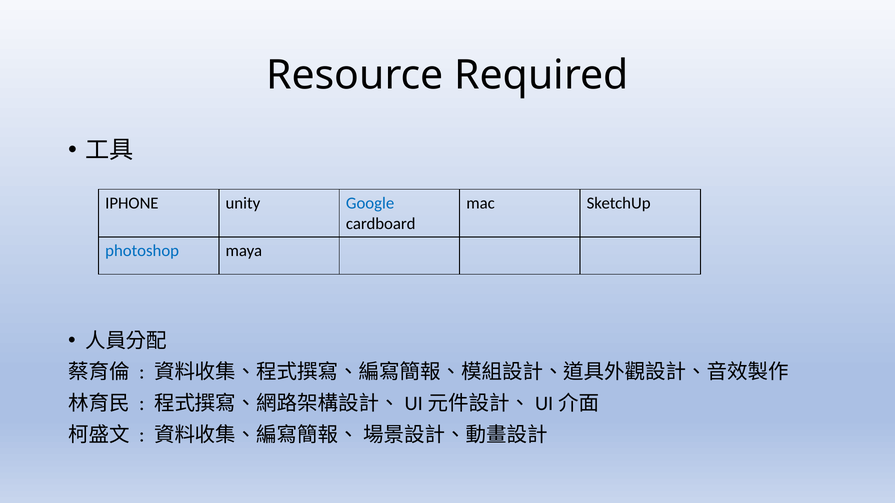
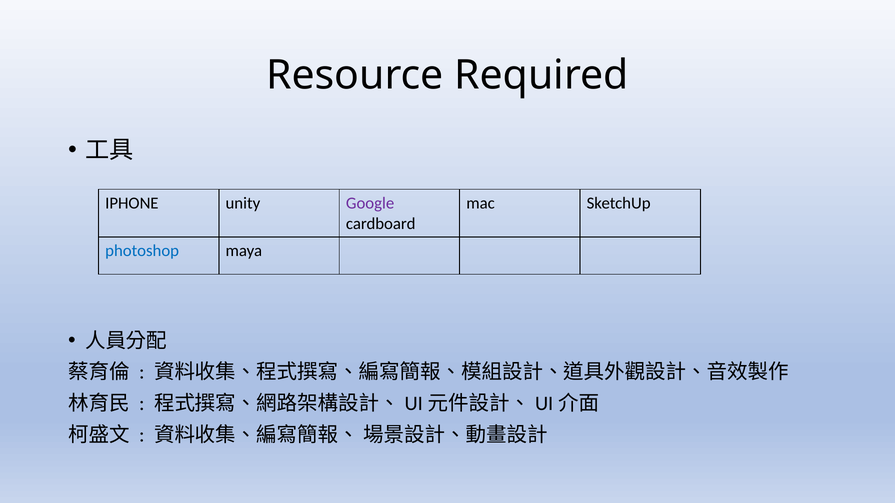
Google colour: blue -> purple (370, 203)
